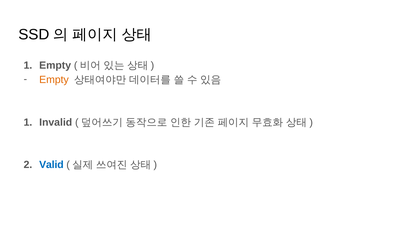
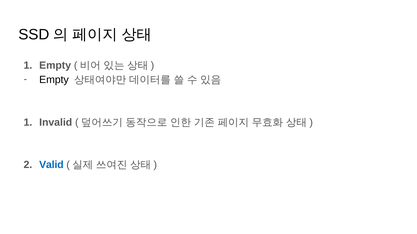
Empty colour: orange -> black (54, 80)
